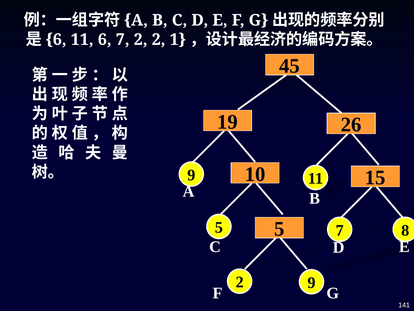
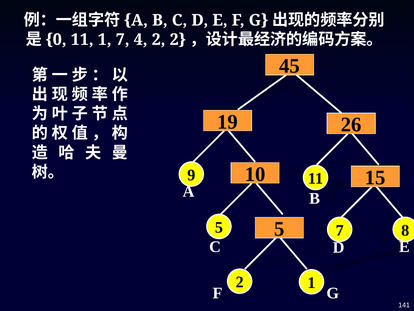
6: 6 -> 0 (56, 40)
11 6: 6 -> 1 (105, 40)
7 2: 2 -> 4 (141, 40)
2 1: 1 -> 2 (178, 40)
2 9: 9 -> 1 (311, 282)
